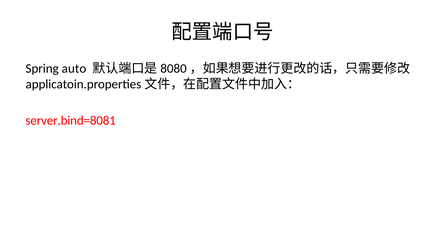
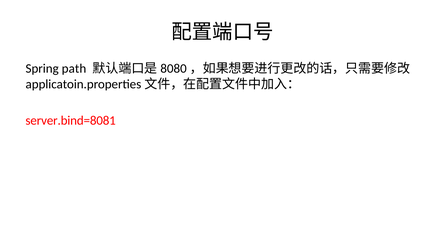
auto: auto -> path (74, 69)
